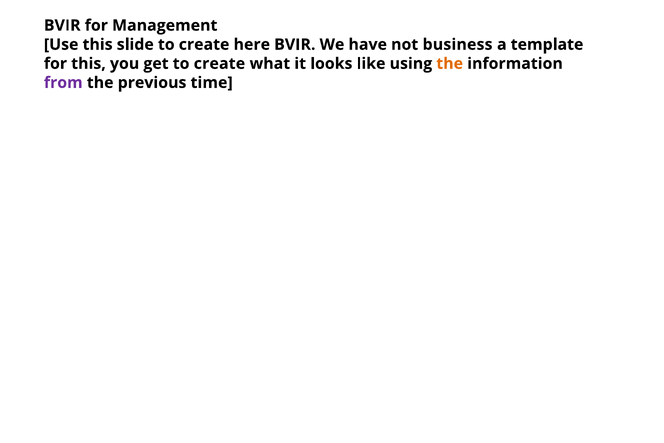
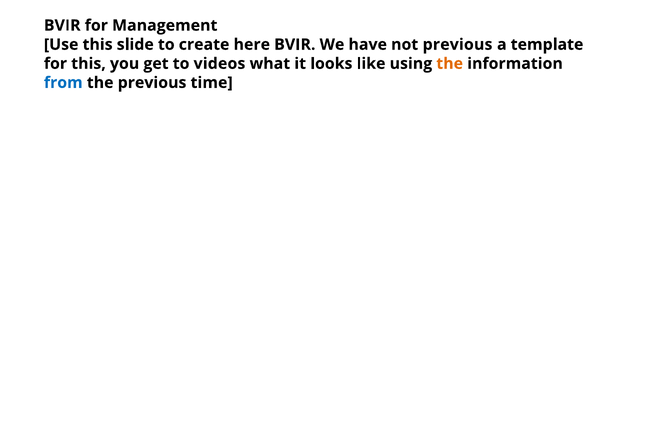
not business: business -> previous (458, 45)
get to create: create -> videos (219, 64)
from colour: purple -> blue (63, 83)
